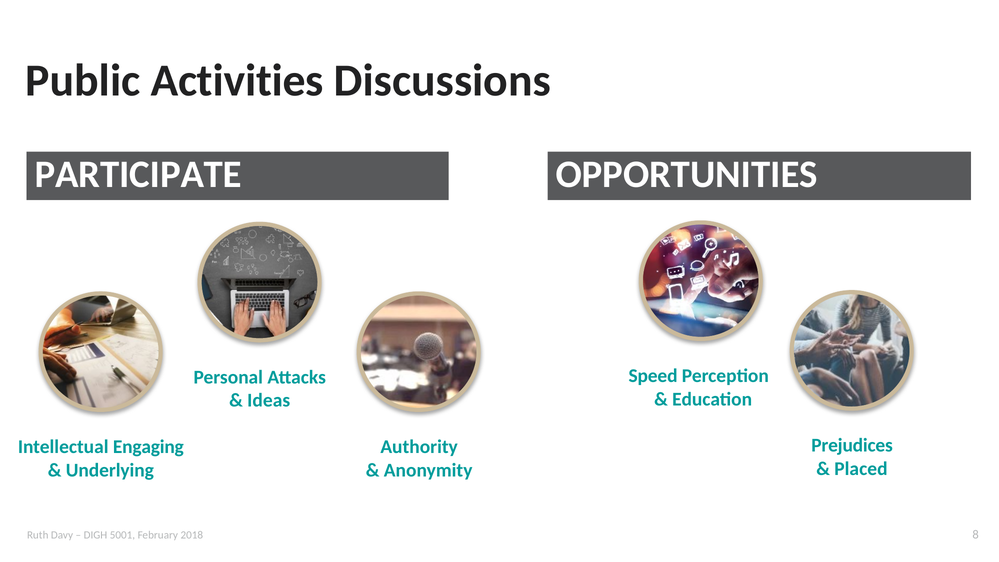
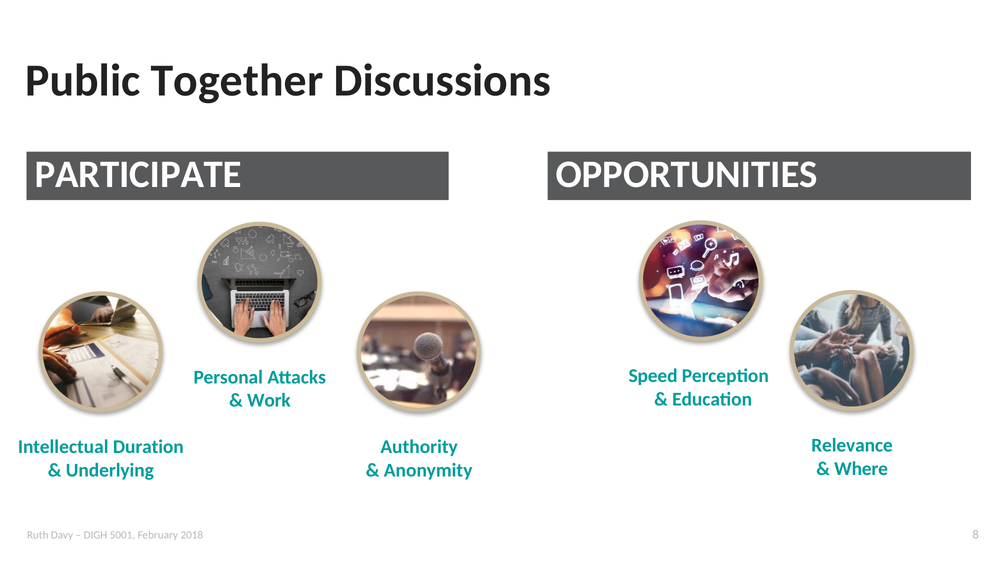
Activities: Activities -> Together (237, 81)
Ideas: Ideas -> Work (269, 400)
Prejudices: Prejudices -> Relevance (852, 445)
Engaging: Engaging -> Duration (148, 447)
Placed: Placed -> Where (861, 469)
